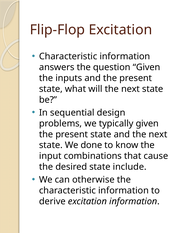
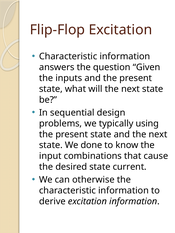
typically given: given -> using (147, 124)
include: include -> current (130, 167)
